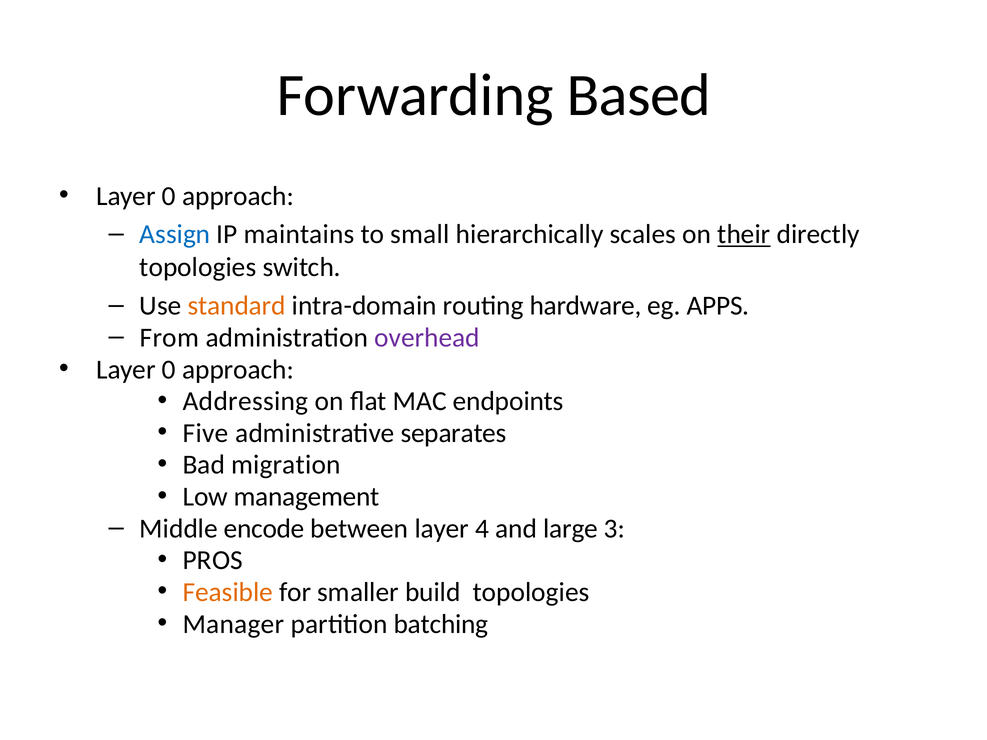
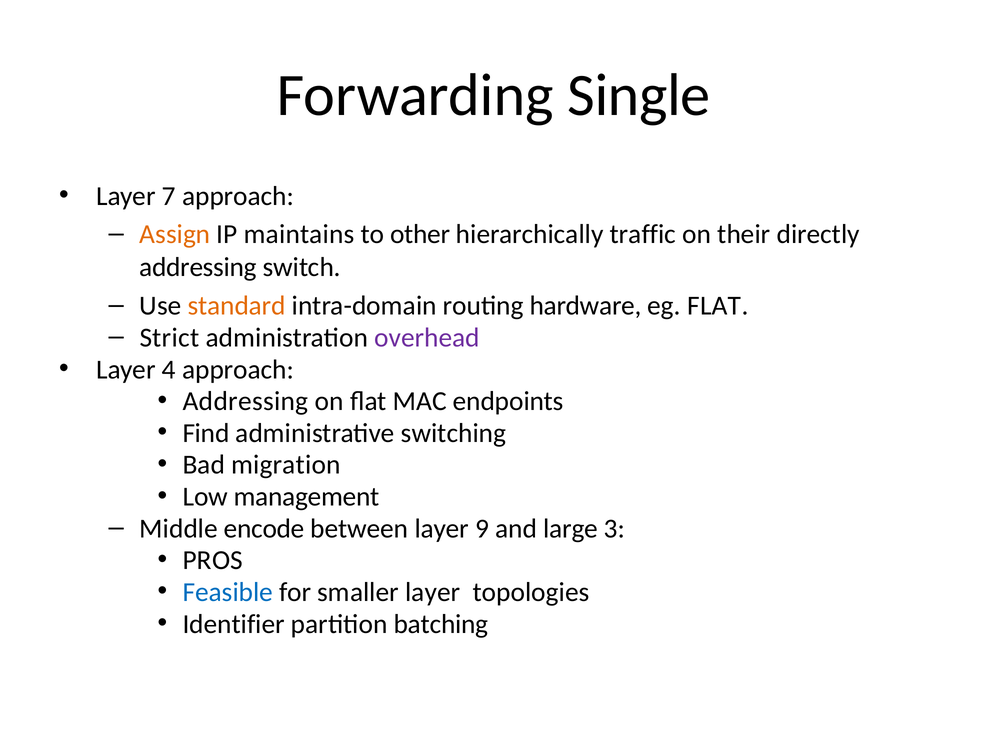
Based: Based -> Single (639, 96)
0: 0 -> 7 (169, 196)
Assign colour: blue -> orange (175, 234)
small: small -> other (420, 234)
scales: scales -> traffic (643, 234)
their underline: present -> none (744, 234)
topologies: topologies -> addressing (198, 267)
eg APPS: APPS -> FLAT (718, 306)
From: From -> Strict (169, 338)
0: 0 -> 4 (169, 370)
Five: Five -> Find (206, 433)
separates: separates -> switching (453, 433)
4: 4 -> 9 (482, 529)
Feasible colour: orange -> blue (228, 592)
smaller build: build -> layer (433, 592)
Manager: Manager -> Identifier (234, 624)
